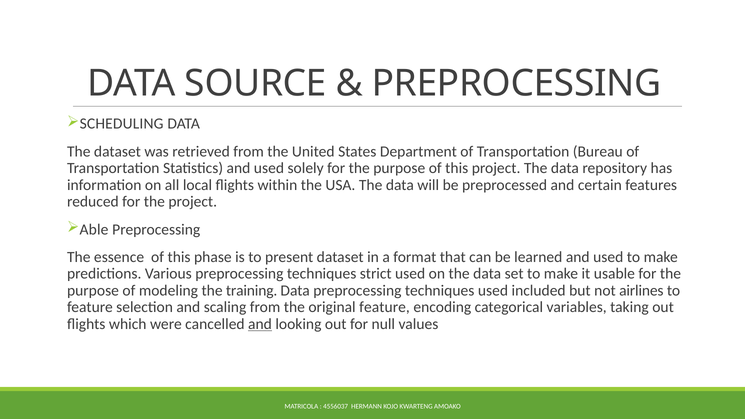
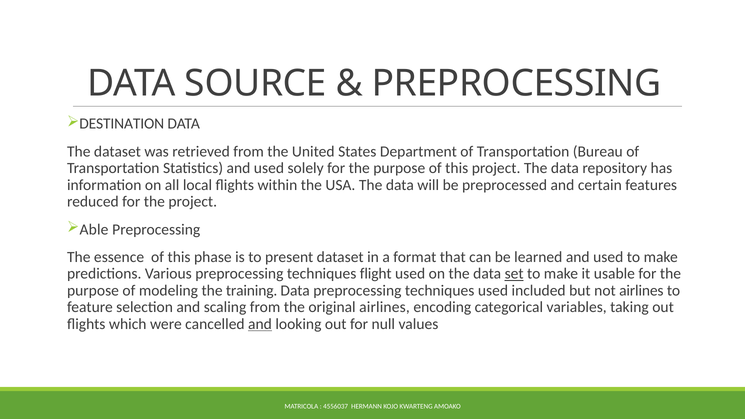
SCHEDULING: SCHEDULING -> DESTINATION (122, 124)
strict: strict -> flight (376, 274)
set underline: none -> present (514, 274)
original feature: feature -> airlines (384, 307)
